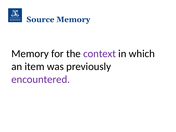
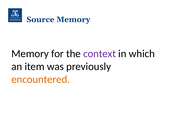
encountered colour: purple -> orange (41, 79)
